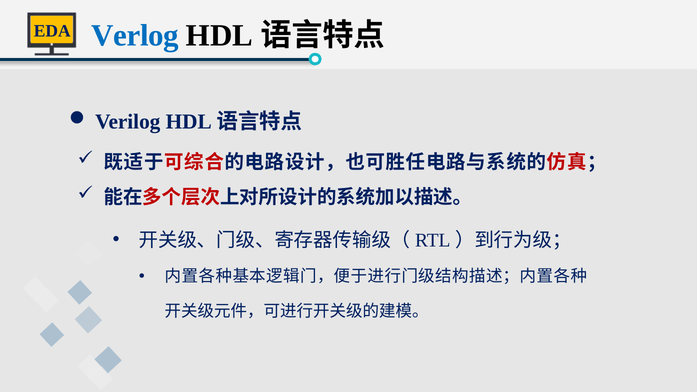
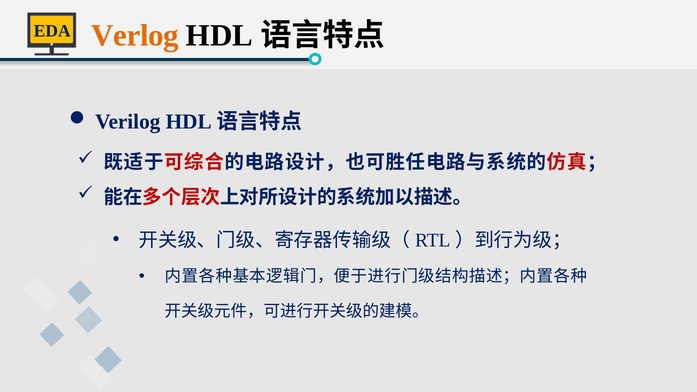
Verlog colour: blue -> orange (135, 36)
